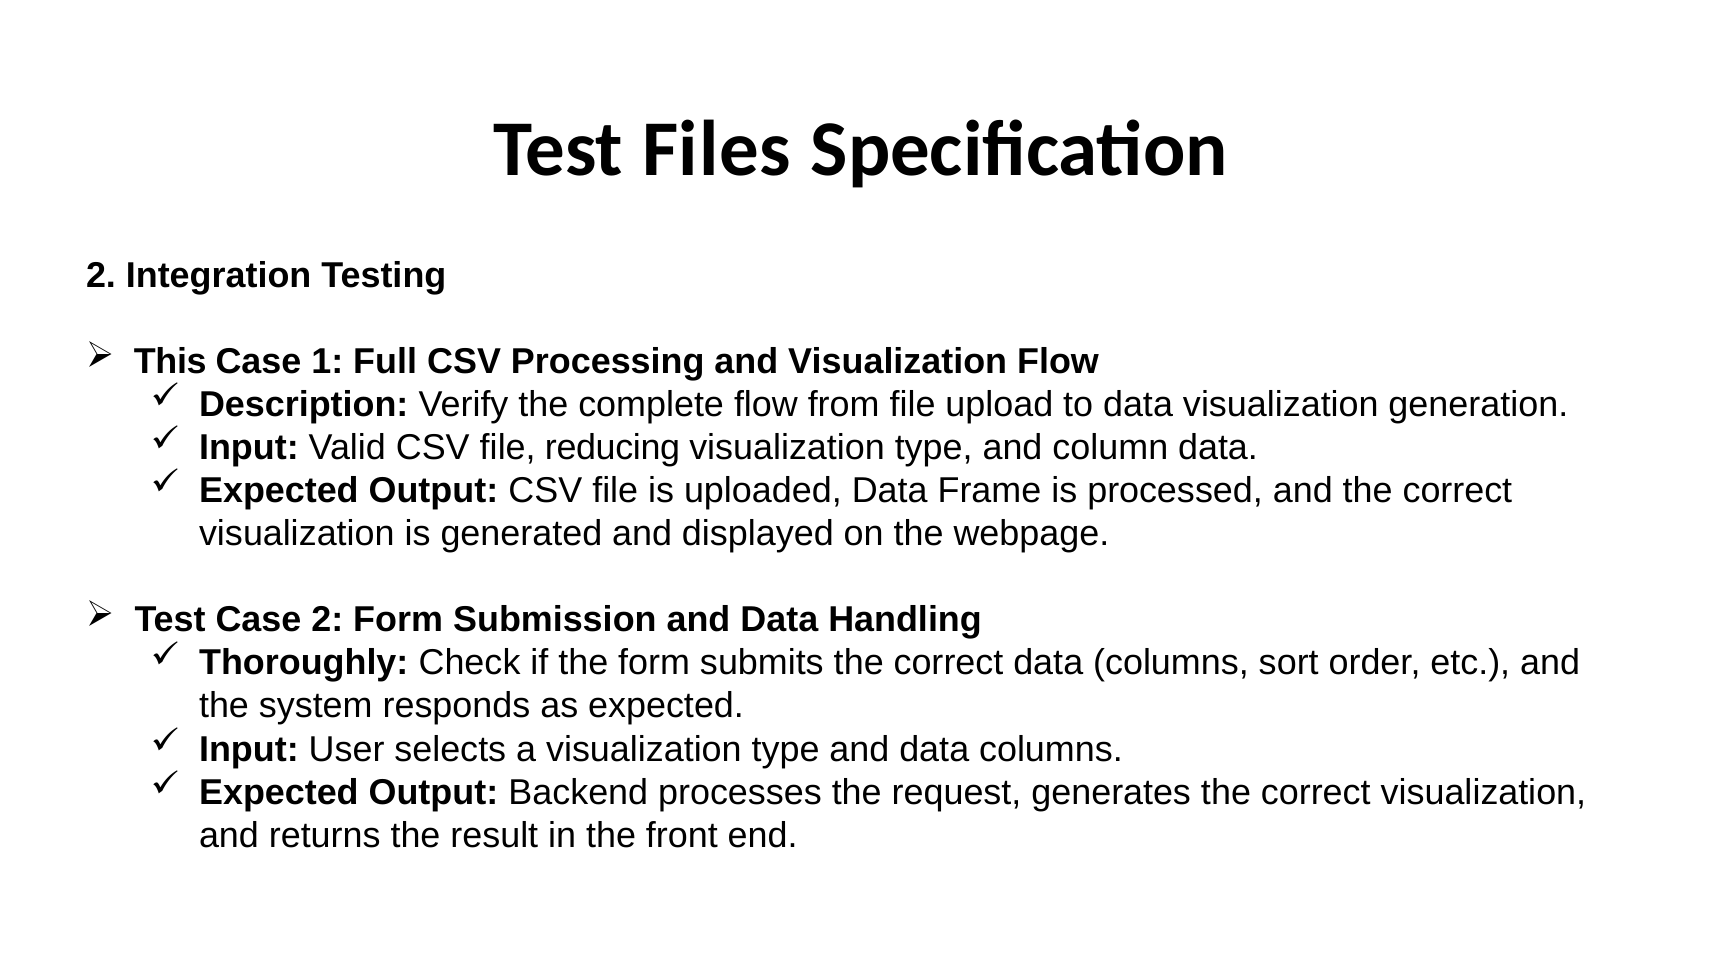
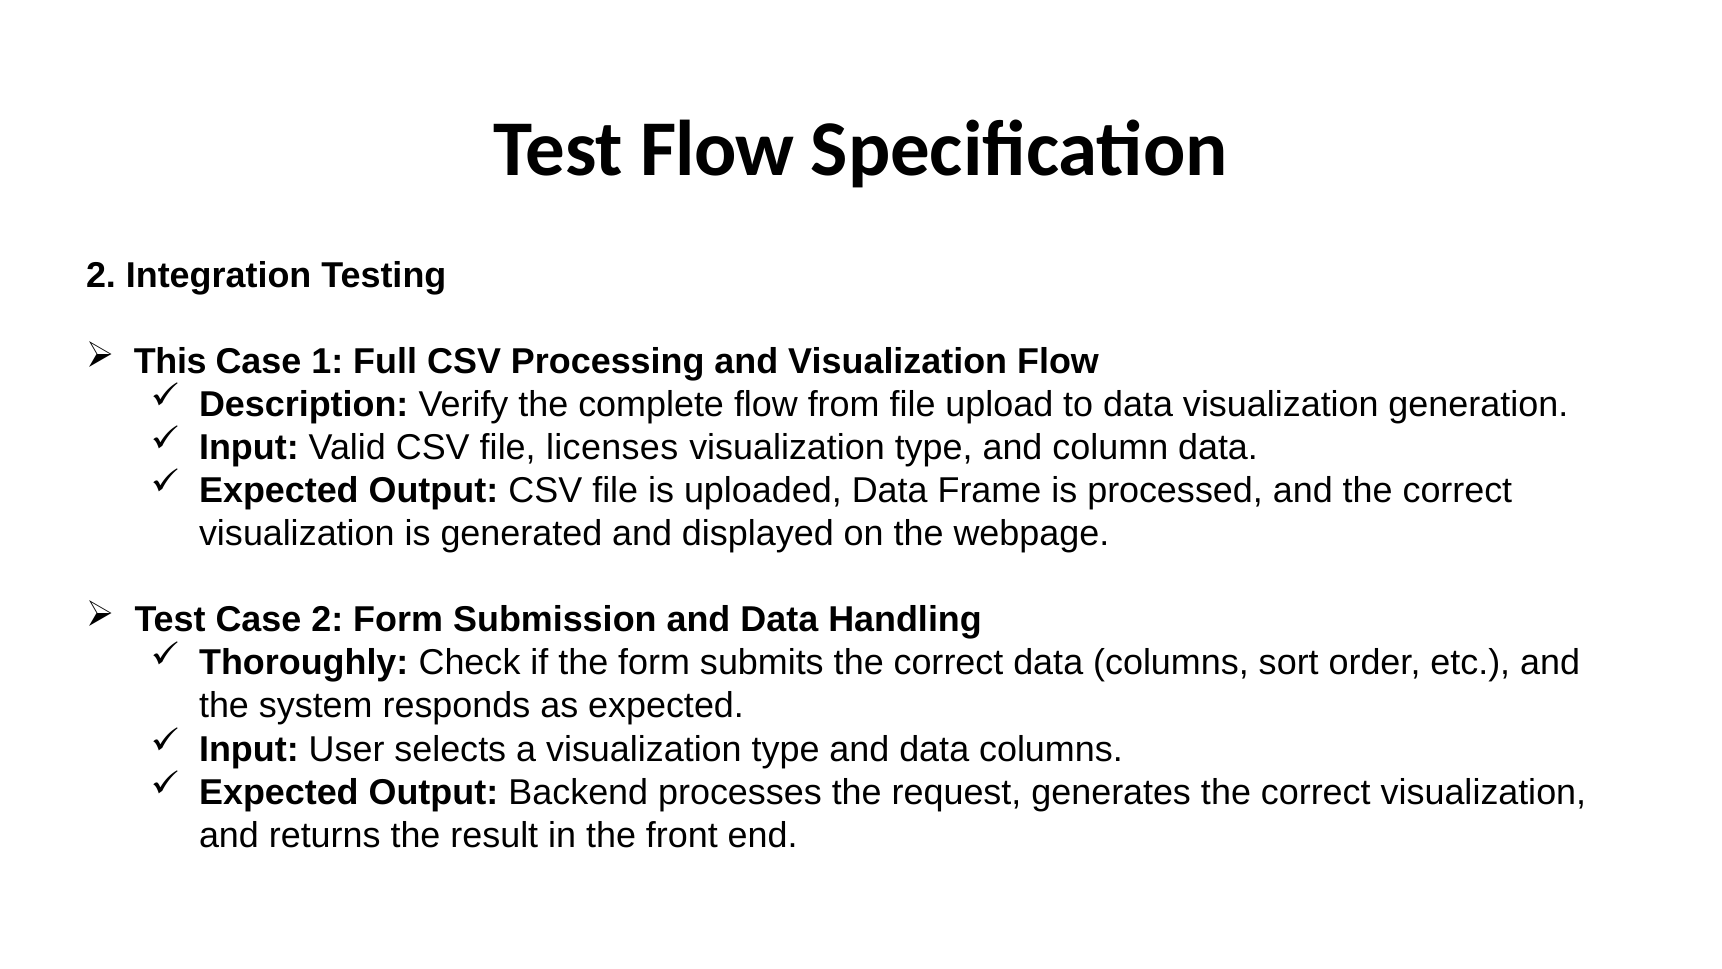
Test Files: Files -> Flow (717, 150)
reducing: reducing -> licenses (612, 447)
